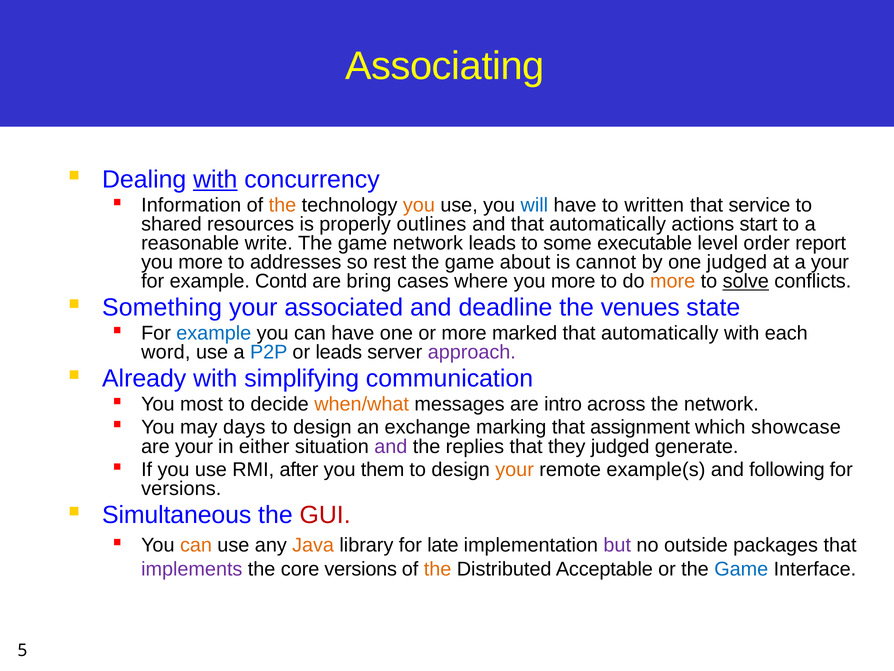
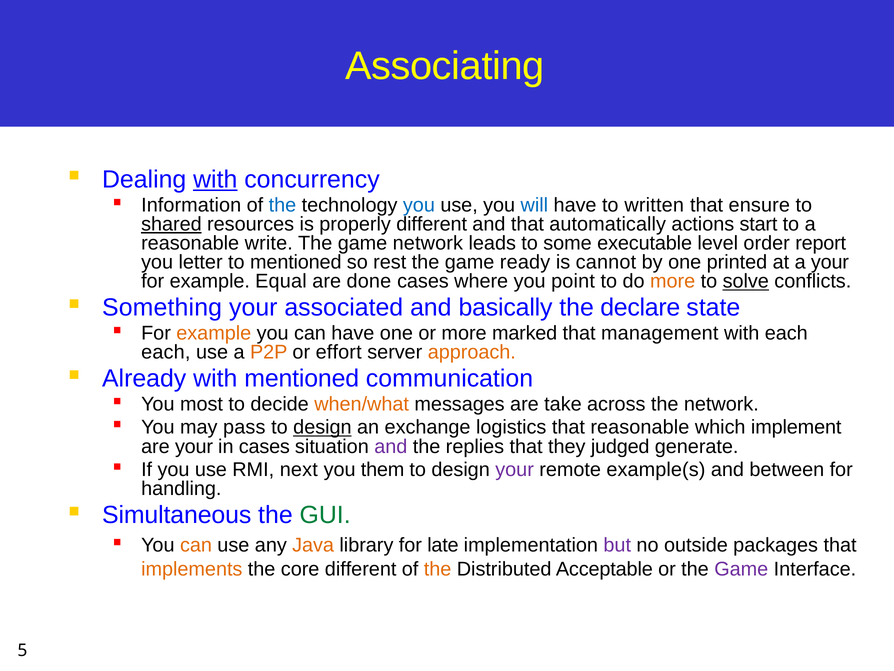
the colour: orange -> blue (282, 205)
you colour: orange -> blue (419, 205)
service: service -> ensure (759, 205)
shared underline: none -> present (171, 224)
properly outlines: outlines -> different (432, 224)
more: more -> letter (201, 262)
to addresses: addresses -> mentioned (296, 262)
about: about -> ready (525, 262)
one judged: judged -> printed (737, 262)
Contd: Contd -> Equal (281, 281)
bring: bring -> done (369, 281)
where you more: more -> point (573, 281)
deadline: deadline -> basically (506, 307)
venues: venues -> declare (640, 307)
example colour: blue -> orange (214, 333)
automatically: automatically -> management (660, 333)
word: word -> each (166, 352)
P2P colour: blue -> orange (269, 352)
or leads: leads -> effort (339, 352)
approach colour: purple -> orange (472, 352)
with simplifying: simplifying -> mentioned (302, 378)
intro: intro -> take (563, 404)
days: days -> pass (244, 427)
design underline: none -> present (322, 427)
marking: marking -> logistics (511, 427)
that assignment: assignment -> reasonable (640, 427)
showcase: showcase -> implement (796, 427)
in either: either -> cases (264, 446)
after: after -> next (299, 469)
your colour: orange -> purple (515, 469)
following: following -> between (787, 469)
versions: versions -> handling (181, 488)
GUI colour: red -> green (325, 515)
implements colour: purple -> orange (192, 569)
core versions: versions -> different (361, 569)
Game colour: blue -> purple (741, 569)
